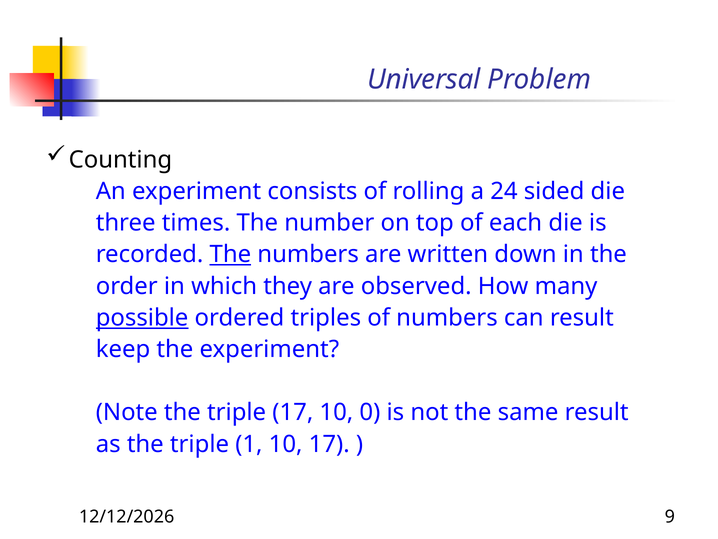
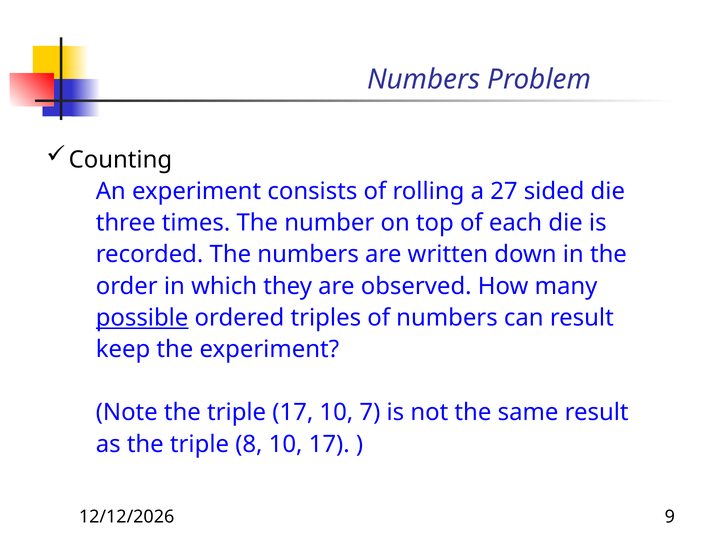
Universal: Universal -> Numbers (424, 79)
24: 24 -> 27 (504, 191)
The underline: present -> none (230, 254)
0: 0 -> 7 (370, 412)
1: 1 -> 8 (249, 444)
